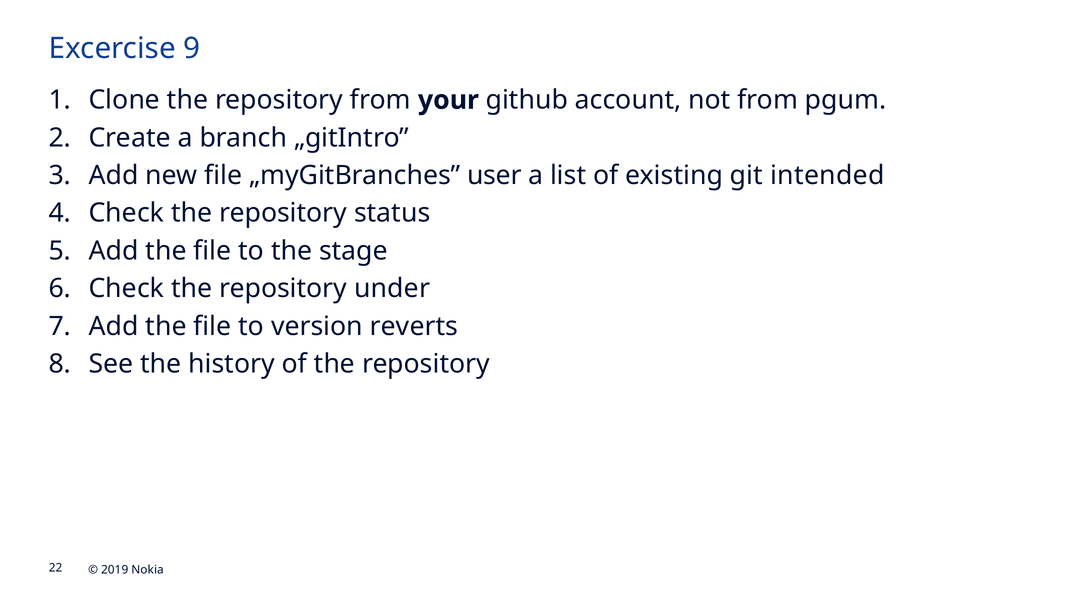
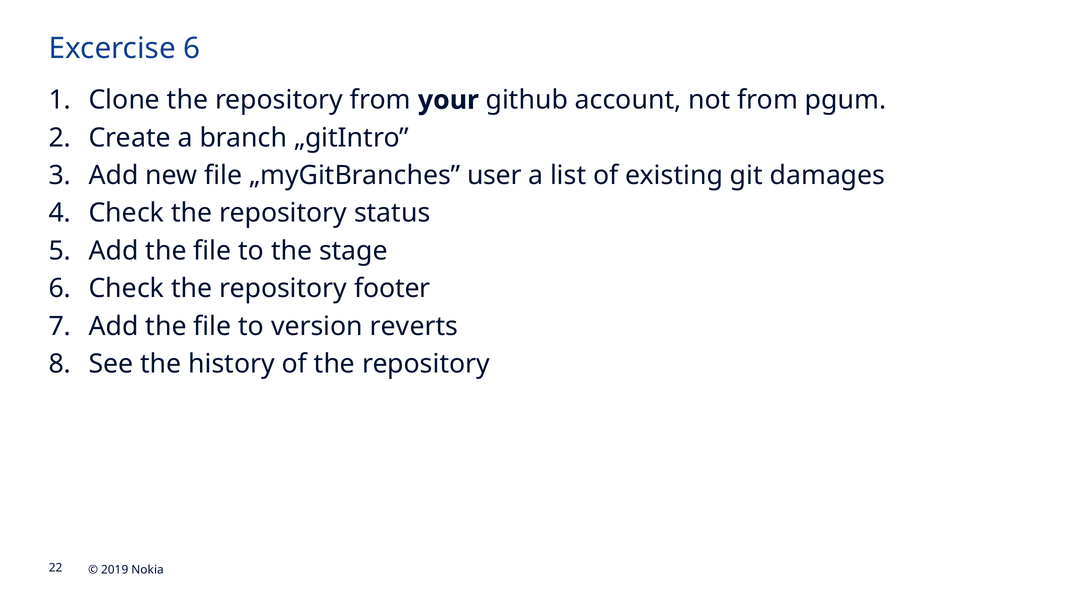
Excercise 9: 9 -> 6 (192, 49)
intended: intended -> damages (827, 176)
under: under -> footer (392, 289)
